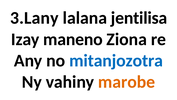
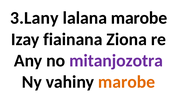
lalana jentilisa: jentilisa -> marobe (139, 18)
maneno: maneno -> fiainana (73, 39)
mitanjozotra colour: blue -> purple (116, 60)
